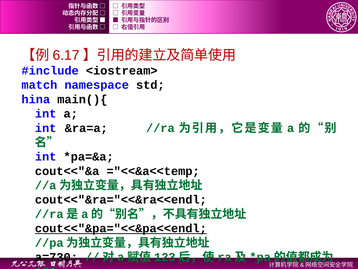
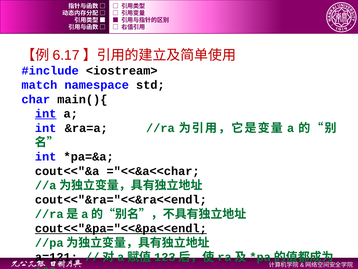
hina: hina -> char (36, 99)
int underline: none -> present (46, 113)
="<<&a<<temp: ="<<&a<<temp -> ="<<&a<<char (153, 171)
a=730: a=730 -> a=121 (56, 257)
